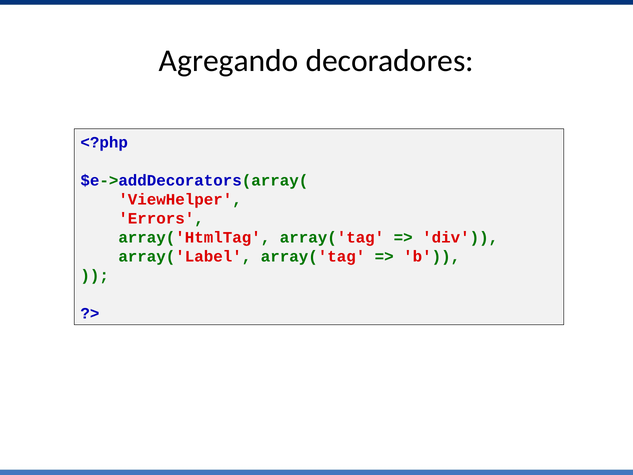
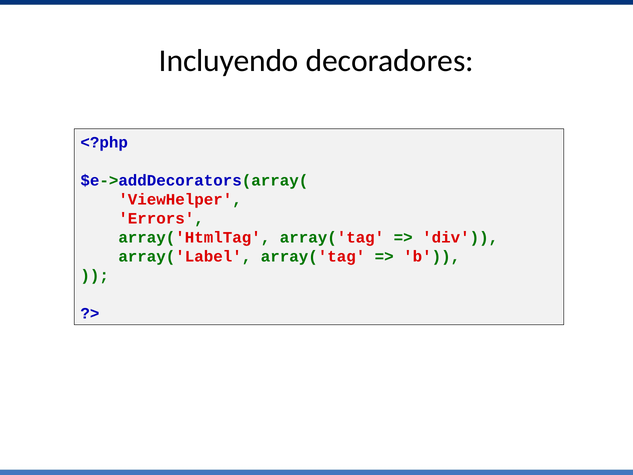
Agregando: Agregando -> Incluyendo (229, 61)
